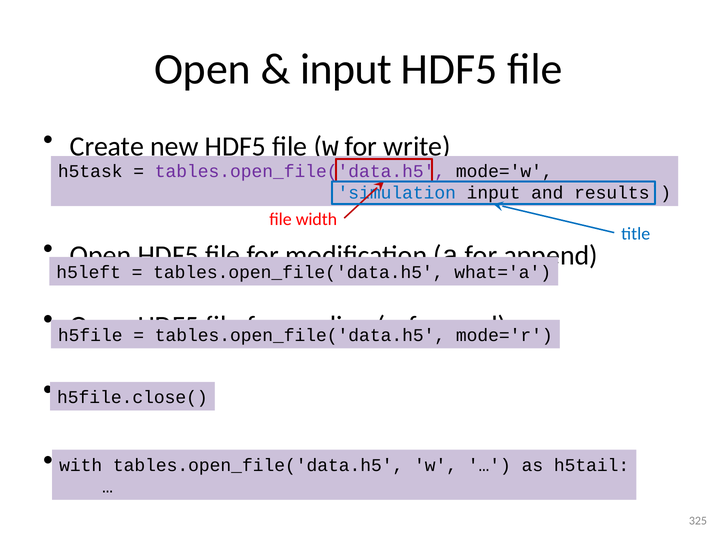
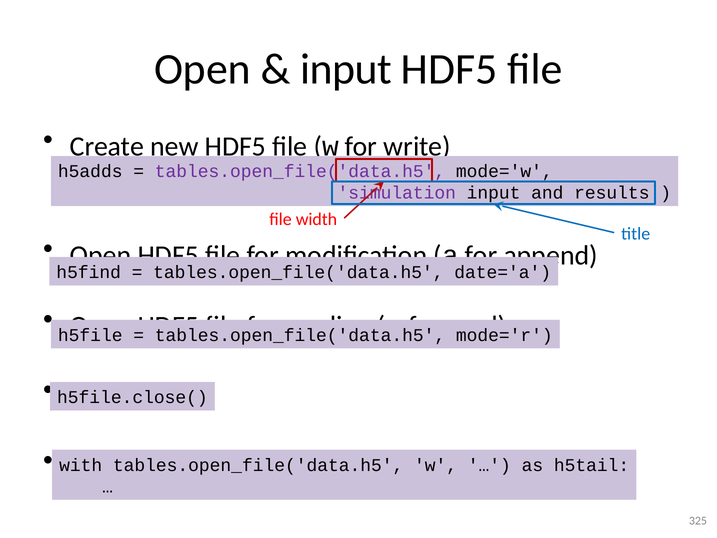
h5task: h5task -> h5adds (90, 171)
simulation colour: blue -> purple (397, 193)
h5left: h5left -> h5find (89, 272)
what='a: what='a -> date='a (503, 272)
